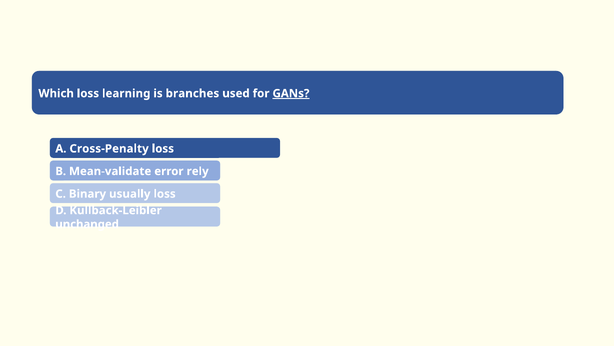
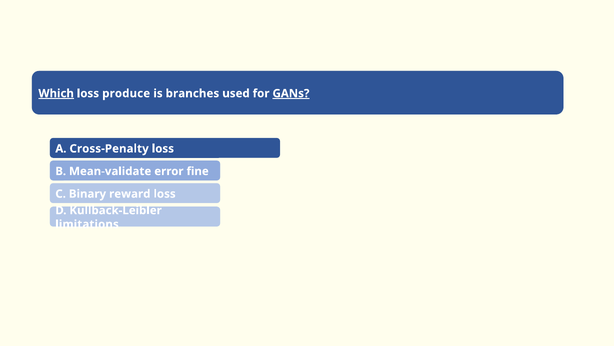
Which underline: none -> present (56, 93)
learning: learning -> produce (126, 93)
rely: rely -> fine (198, 171)
usually: usually -> reward (130, 194)
unchanged: unchanged -> limitations (87, 224)
